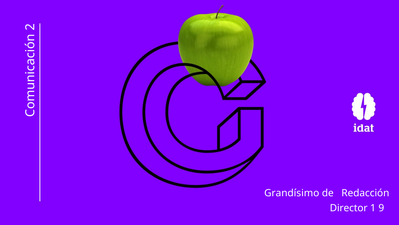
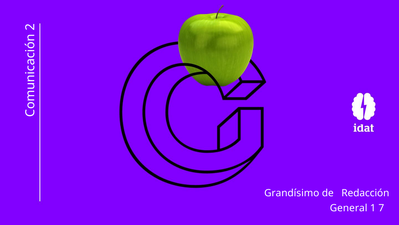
Director: Director -> General (349, 208)
9: 9 -> 7 (381, 208)
